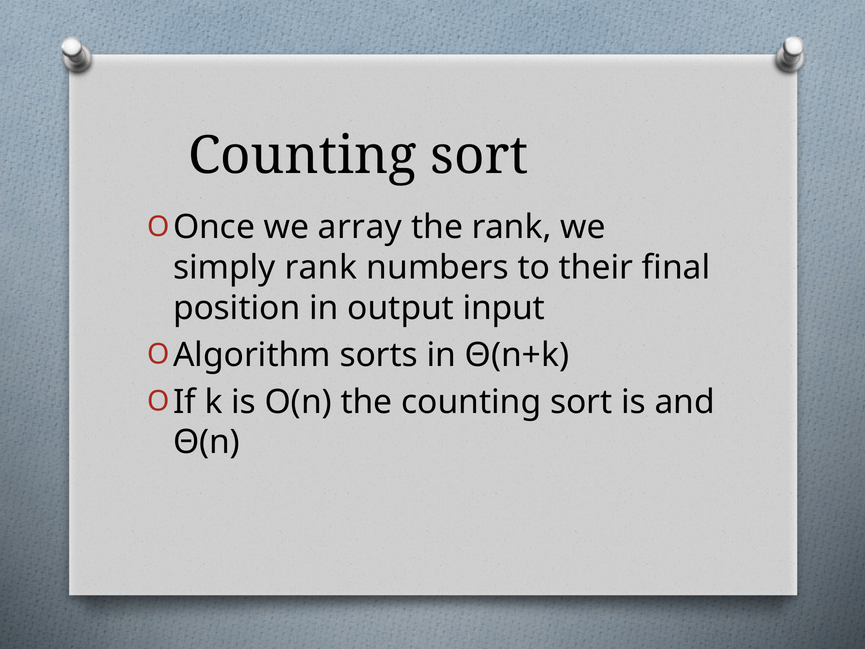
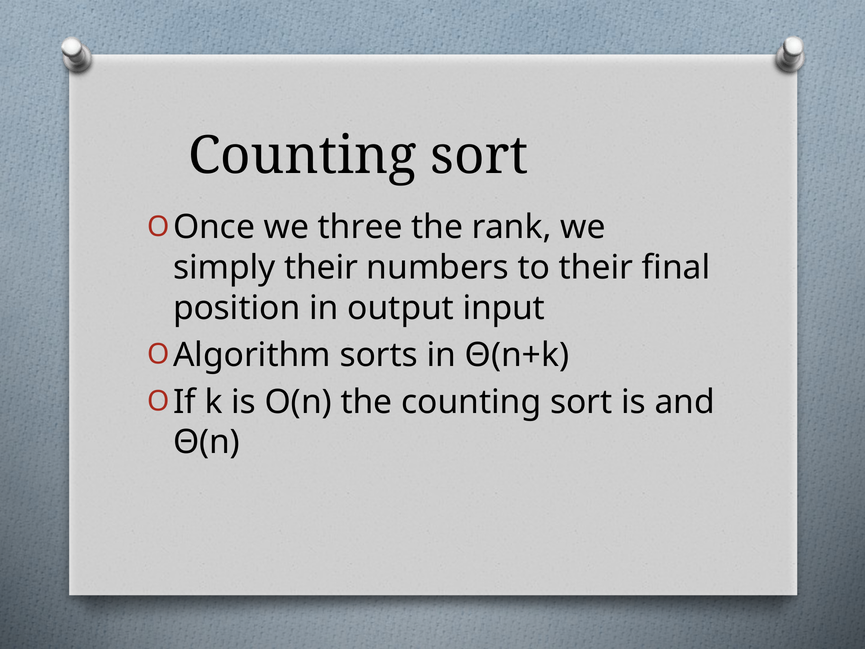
array: array -> three (360, 227)
simply rank: rank -> their (321, 268)
